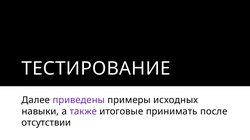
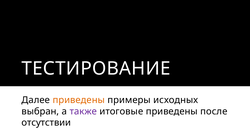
приведены colour: purple -> orange (79, 101)
навыки: навыки -> выбран (40, 112)
итоговые принимать: принимать -> приведены (172, 112)
